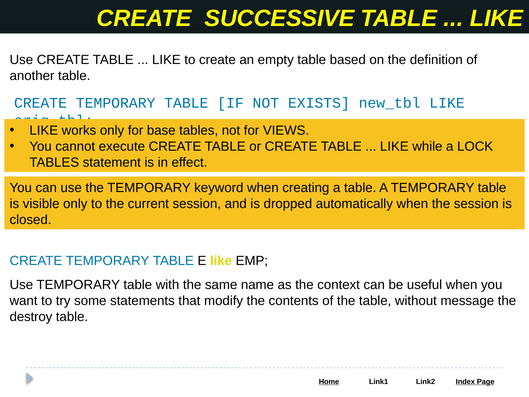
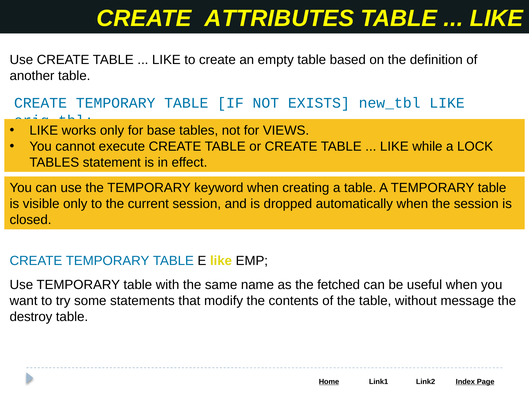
SUCCESSIVE: SUCCESSIVE -> ATTRIBUTES (279, 18)
context: context -> fetched (339, 285)
